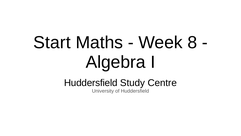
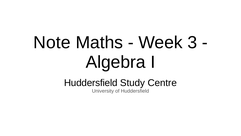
Start: Start -> Note (52, 42)
8: 8 -> 3 (192, 42)
